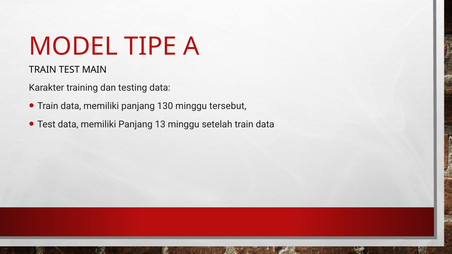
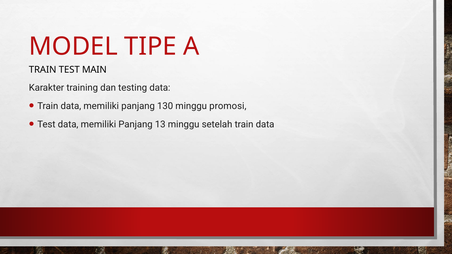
tersebut: tersebut -> promosi (228, 106)
